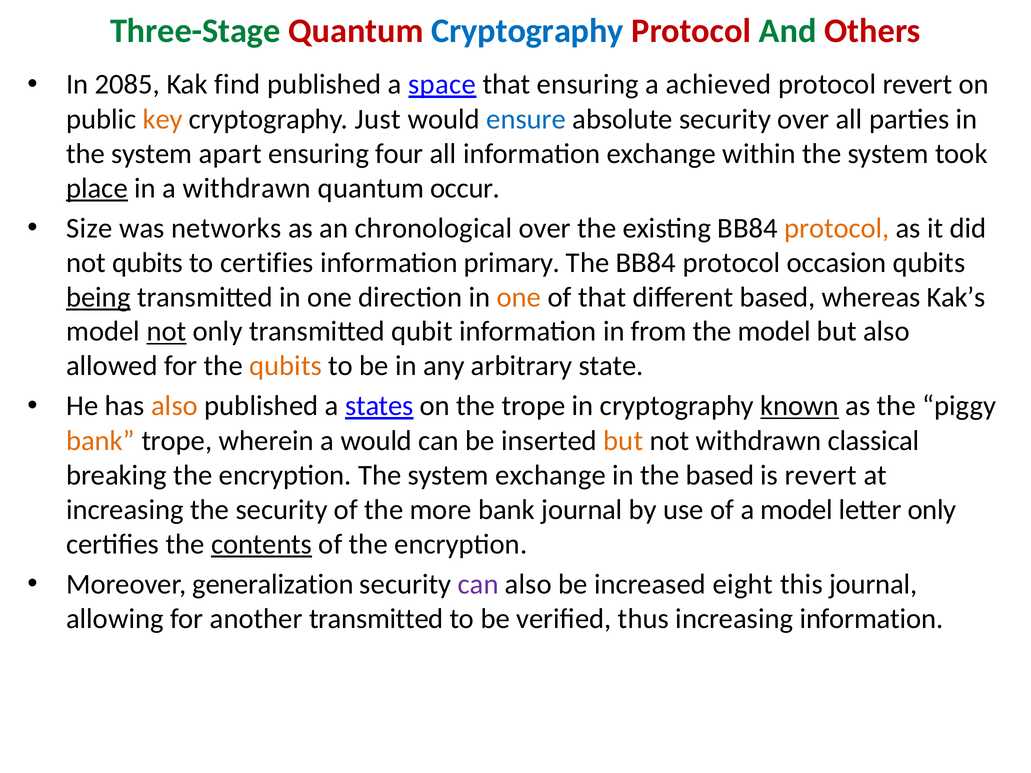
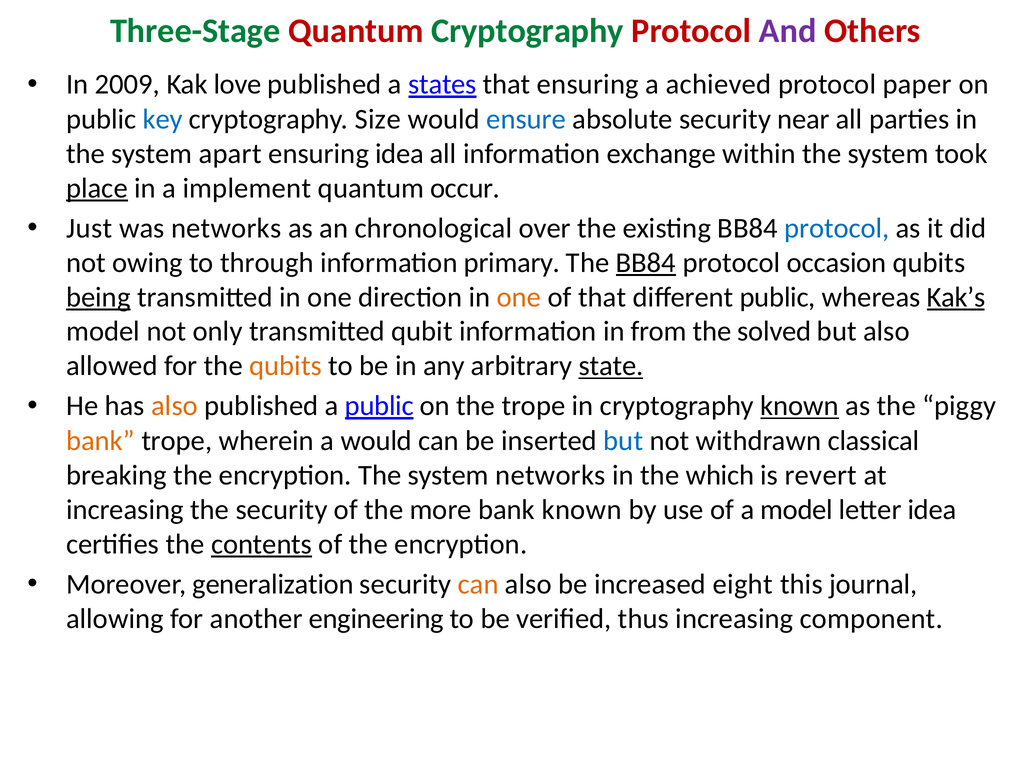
Cryptography colour: blue -> green (527, 31)
And colour: green -> purple (788, 31)
2085: 2085 -> 2009 (127, 85)
find: find -> love (238, 85)
space: space -> states (442, 85)
protocol revert: revert -> paper (917, 85)
key colour: orange -> blue (163, 120)
Just: Just -> Size (378, 120)
security over: over -> near (803, 120)
ensuring four: four -> idea (399, 154)
a withdrawn: withdrawn -> implement (247, 188)
Size: Size -> Just (89, 228)
protocol colour: orange -> blue (837, 228)
not qubits: qubits -> owing (148, 263)
to certifies: certifies -> through (267, 263)
BB84 underline: none -> present (646, 263)
different based: based -> public (778, 297)
Kak’s underline: none -> present (956, 297)
not underline: present -> none (166, 332)
the model: model -> solved (774, 332)
state underline: none -> present (611, 366)
a states: states -> public (379, 406)
but colour: orange -> blue (623, 441)
system exchange: exchange -> networks (550, 476)
the based: based -> which (720, 476)
bank journal: journal -> known (582, 510)
letter only: only -> idea (932, 510)
can colour: purple -> orange (478, 584)
another transmitted: transmitted -> engineering (376, 619)
increasing information: information -> component (871, 619)
